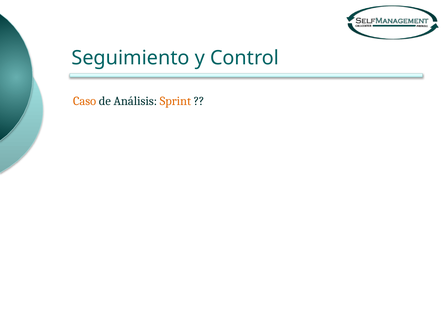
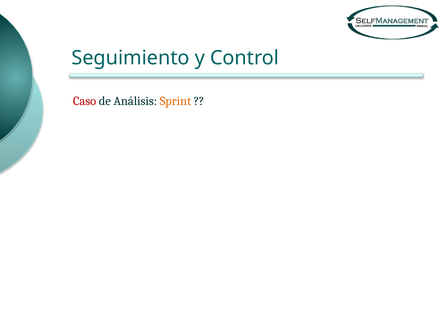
Caso colour: orange -> red (85, 101)
